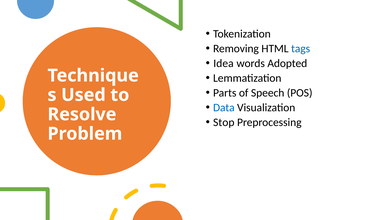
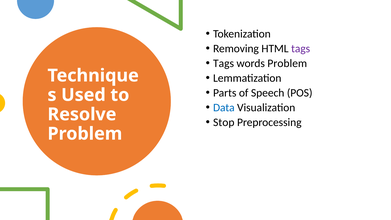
tags colour: blue -> purple (301, 49)
Idea: Idea -> Tags (224, 63)
words Adopted: Adopted -> Problem (287, 63)
